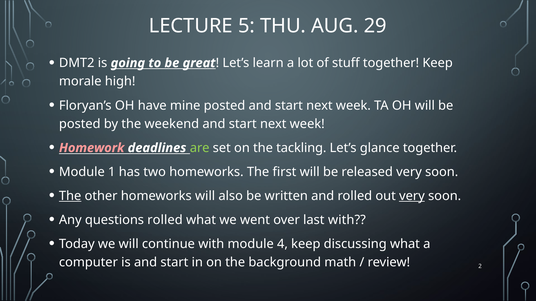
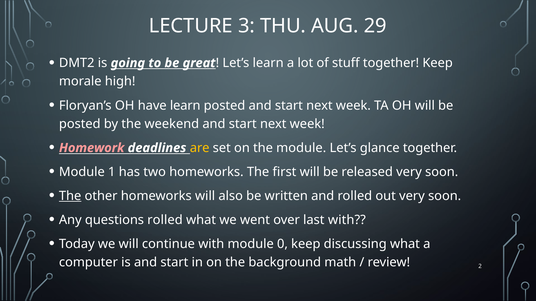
5: 5 -> 3 (246, 26)
have mine: mine -> learn (185, 106)
are colour: light green -> yellow (200, 148)
the tackling: tackling -> module (301, 148)
very underline: present -> none (412, 196)
4: 4 -> 0 (282, 244)
